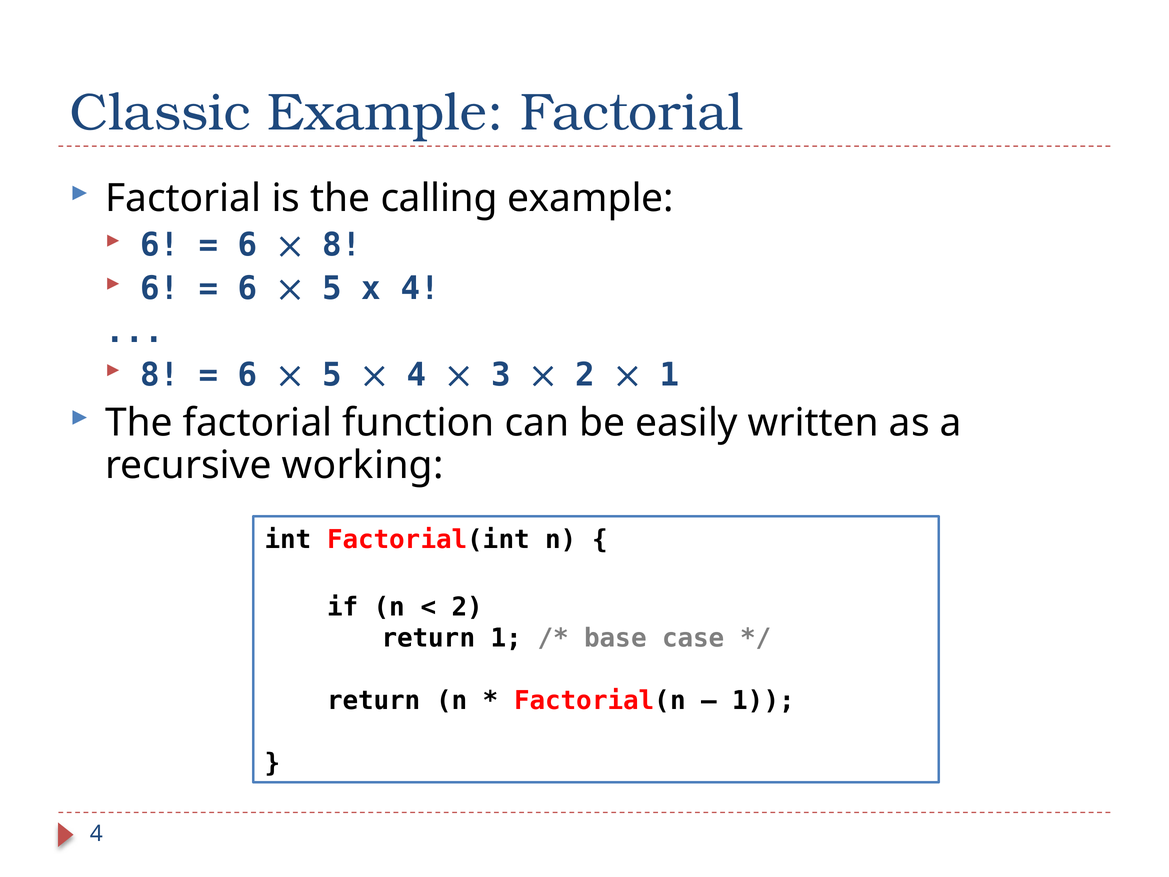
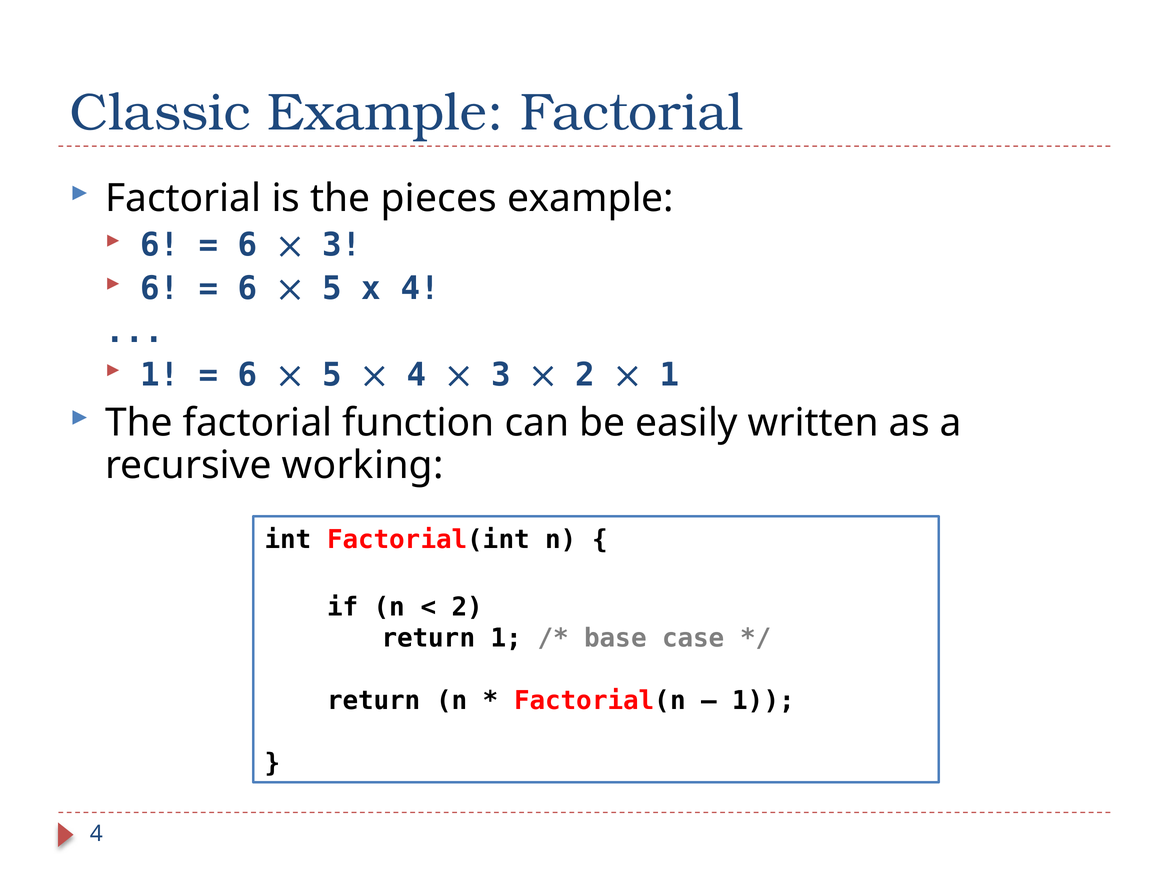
calling: calling -> pieces (439, 198)
8: 8 -> 3 (342, 245)
8: 8 -> 1 (160, 375)
